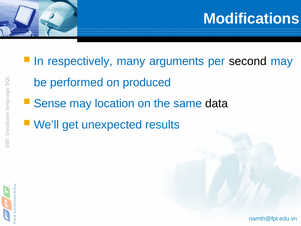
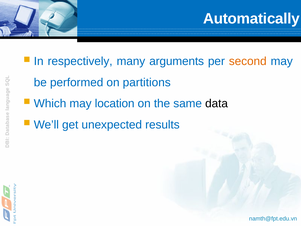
Modifications: Modifications -> Automatically (251, 19)
second colour: black -> orange (248, 61)
produced: produced -> partitions (147, 82)
Sense: Sense -> Which (50, 103)
